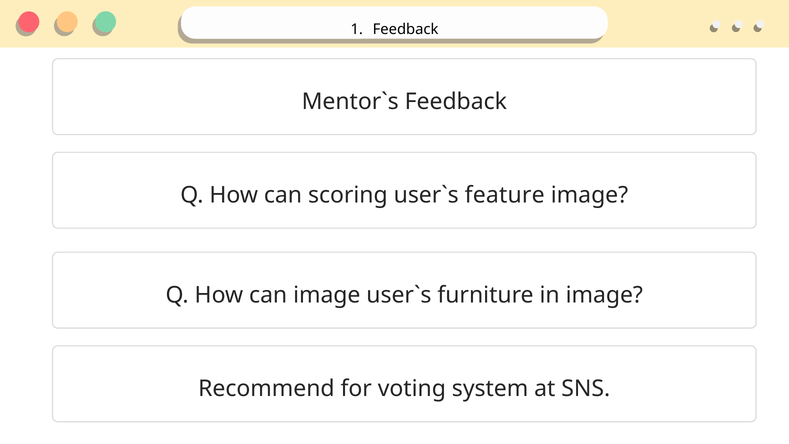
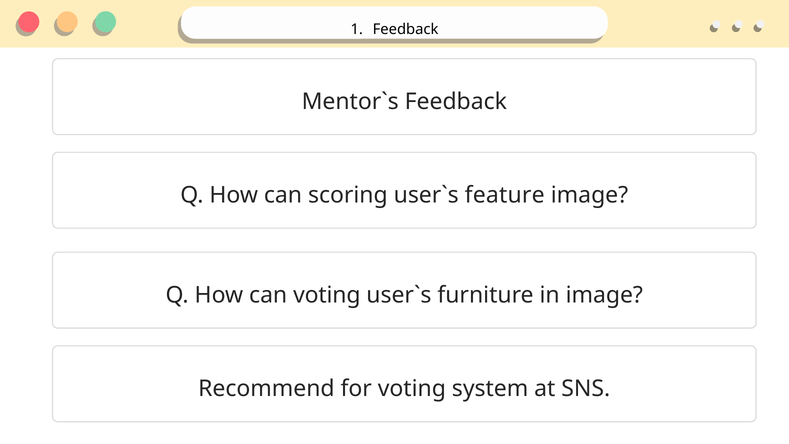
can image: image -> voting (327, 295)
